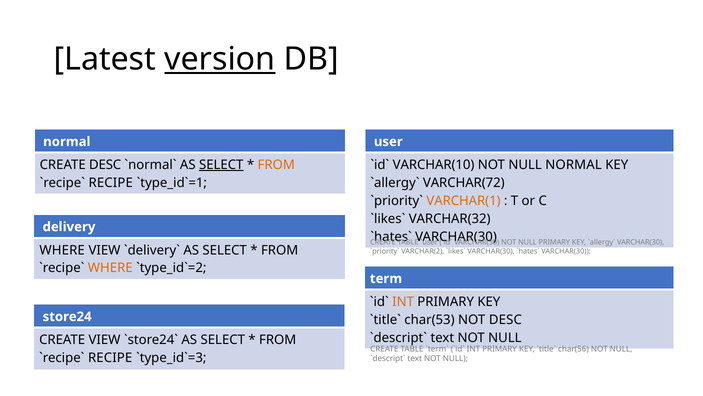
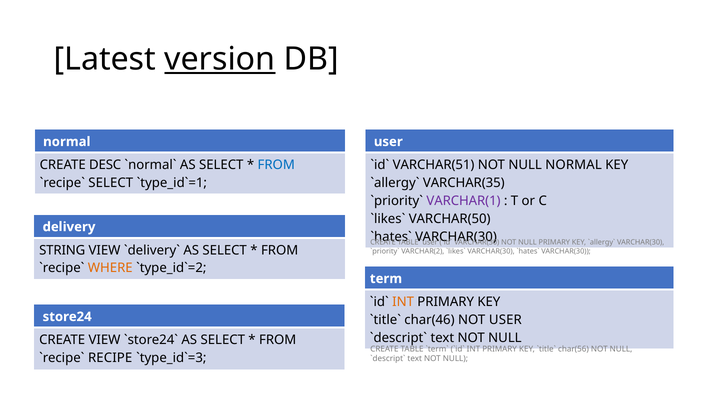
SELECT underline: present -> none (221, 165)
FROM colour: orange -> blue (276, 165)
VARCHAR(10: VARCHAR(10 -> VARCHAR(51 (434, 165)
RECIPE: RECIPE -> SELECT (111, 183)
VARCHAR(72: VARCHAR(72 -> VARCHAR(35 (464, 183)
VARCHAR(1 colour: orange -> purple (463, 201)
VARCHAR(32: VARCHAR(32 -> VARCHAR(50 (450, 219)
WHERE: WHERE -> STRING (62, 250)
char(53: char(53 -> char(46 (429, 319)
NOT DESC: DESC -> USER (505, 319)
